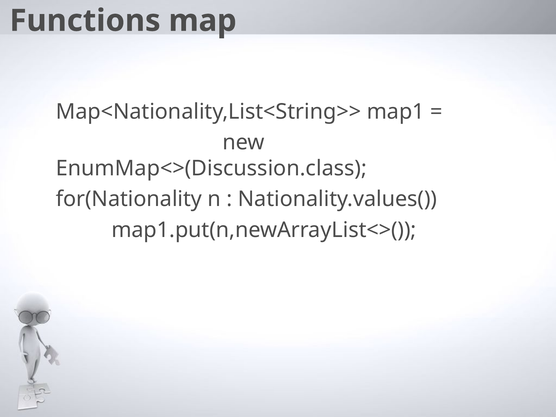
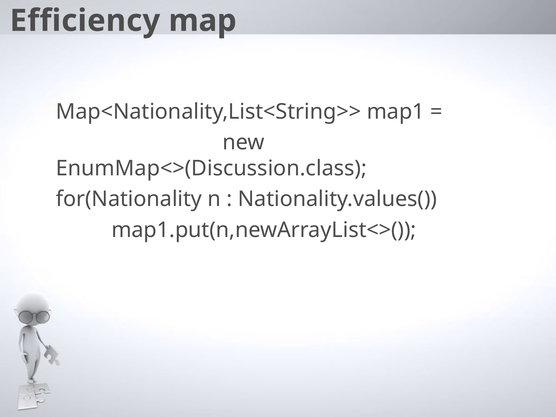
Functions: Functions -> Efficiency (85, 21)
